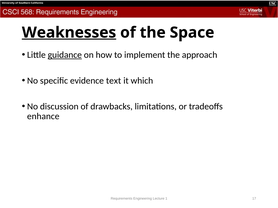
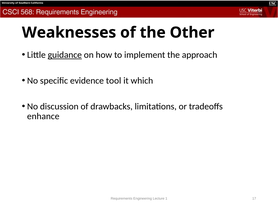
Weaknesses underline: present -> none (69, 33)
Space: Space -> Other (192, 33)
text: text -> tool (114, 81)
